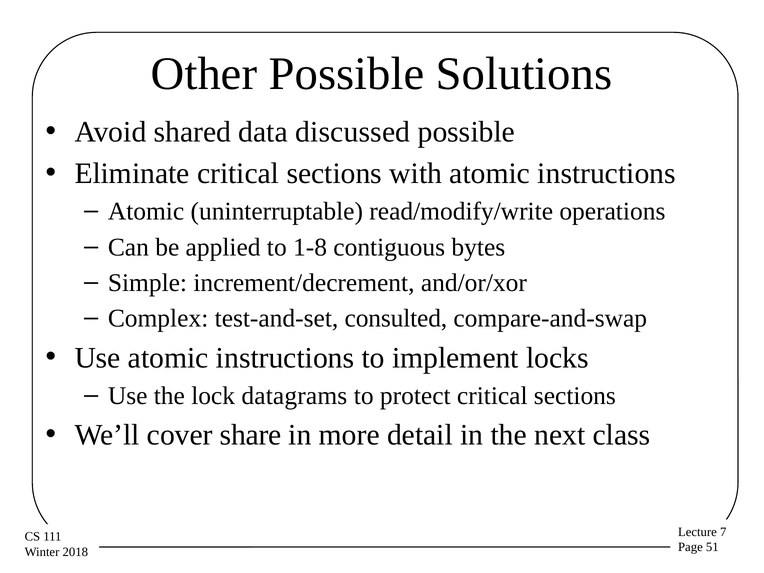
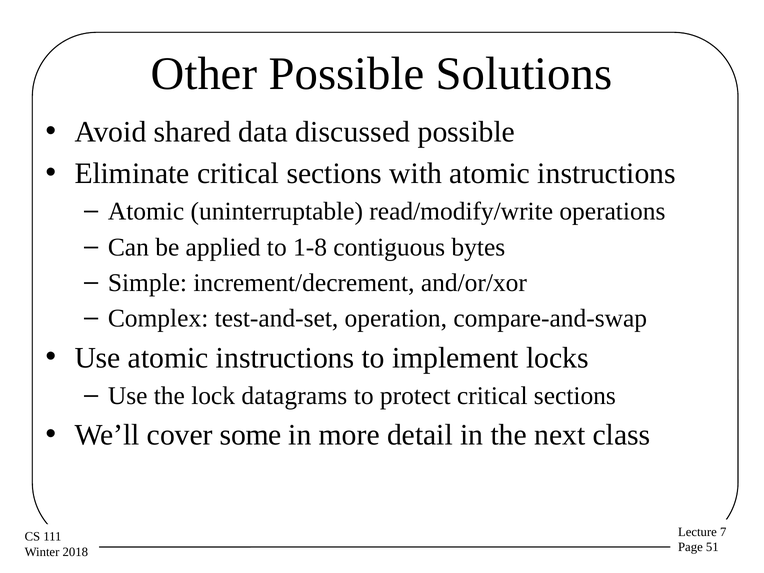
consulted: consulted -> operation (396, 318)
share: share -> some (251, 435)
